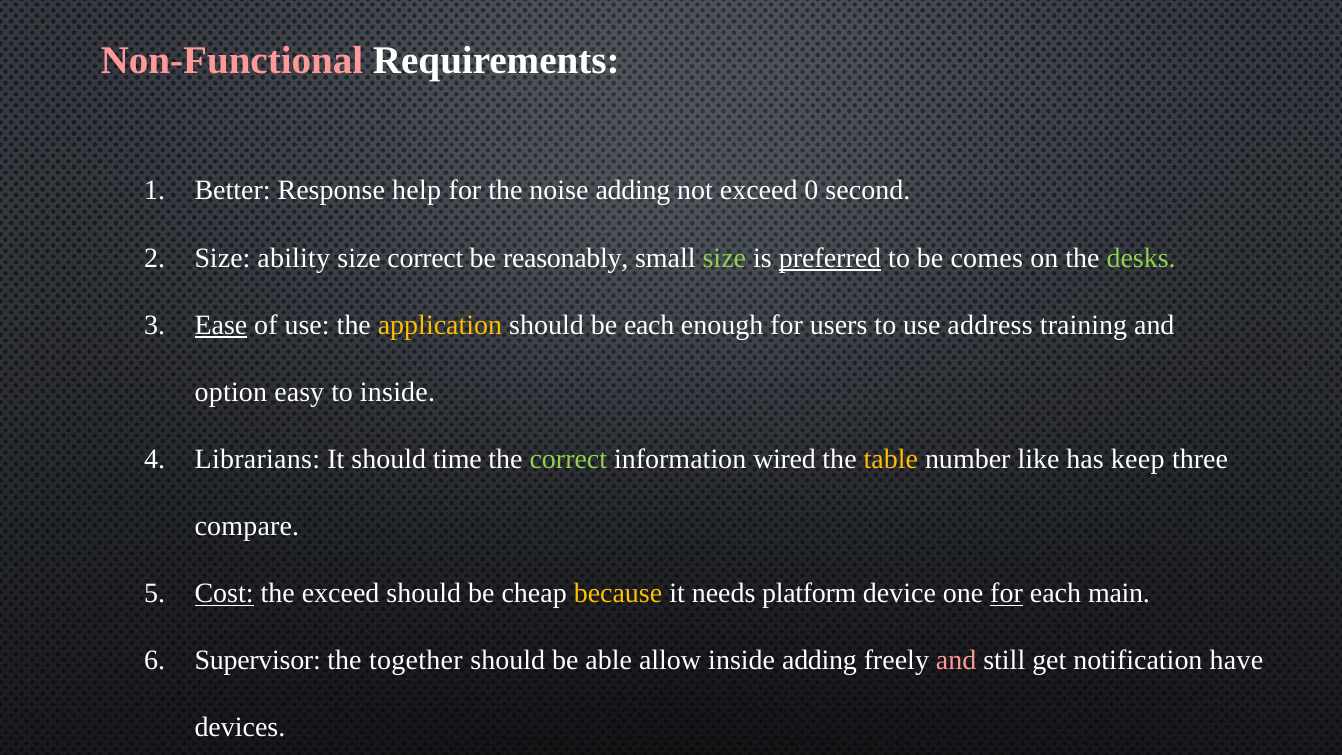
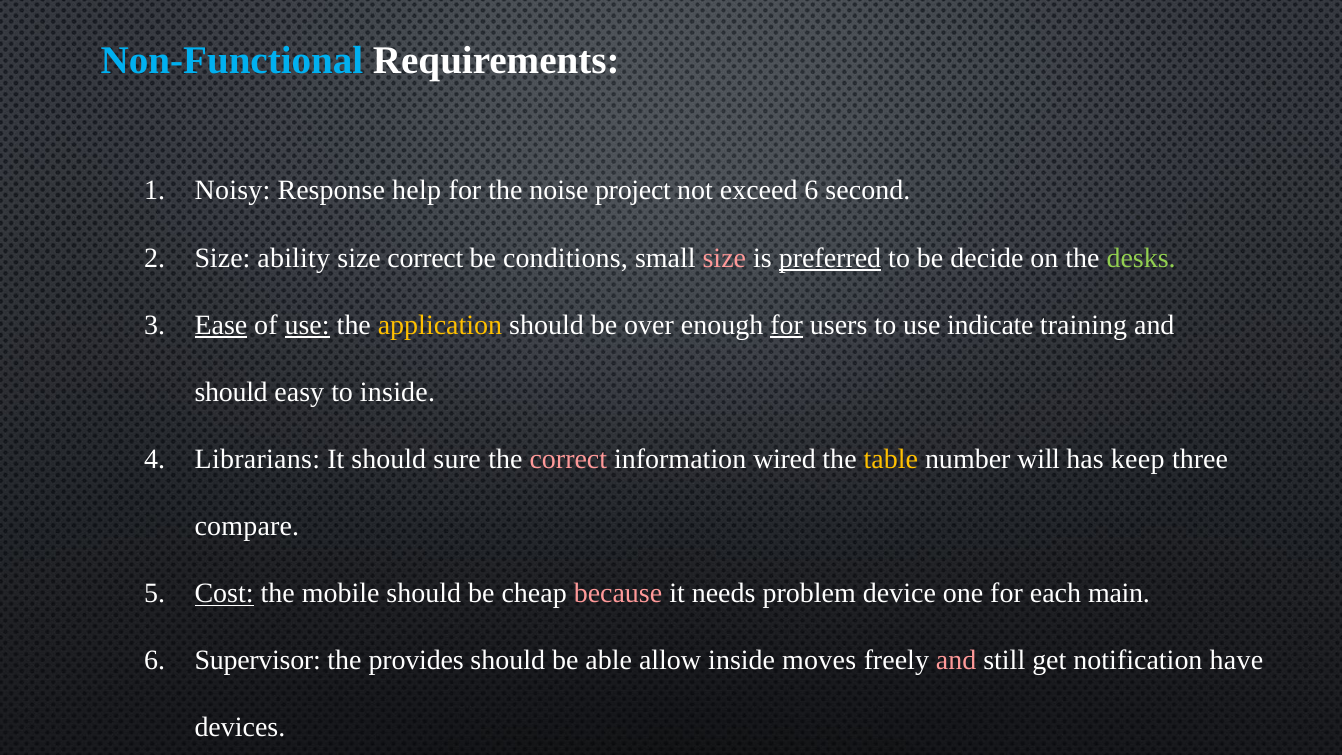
Non-Functional colour: pink -> light blue (232, 61)
Better: Better -> Noisy (232, 191)
noise adding: adding -> project (633, 191)
exceed 0: 0 -> 6 (811, 191)
reasonably: reasonably -> conditions (565, 258)
size colour: light green -> pink (724, 258)
comes: comes -> decide (987, 258)
use underline: none -> present (307, 325)
be each: each -> over (649, 325)
for underline: none -> present (787, 325)
address: address -> indicate (990, 325)
option: option -> should (231, 392)
time: time -> sure (457, 459)
correct colour: light green -> pink (568, 459)
like: like -> will (1039, 459)
the exceed: exceed -> mobile (341, 593)
because colour: yellow -> pink (618, 593)
platform: platform -> problem (809, 593)
for underline: present -> none (1007, 593)
together: together -> provides (416, 660)
inside adding: adding -> moves (819, 660)
